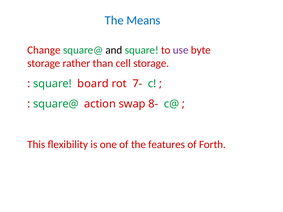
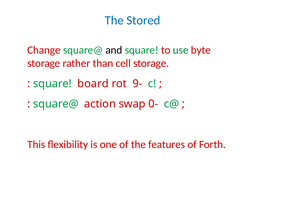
Means: Means -> Stored (143, 20)
use colour: purple -> green (181, 50)
7-: 7- -> 9- (137, 84)
8-: 8- -> 0- (153, 104)
